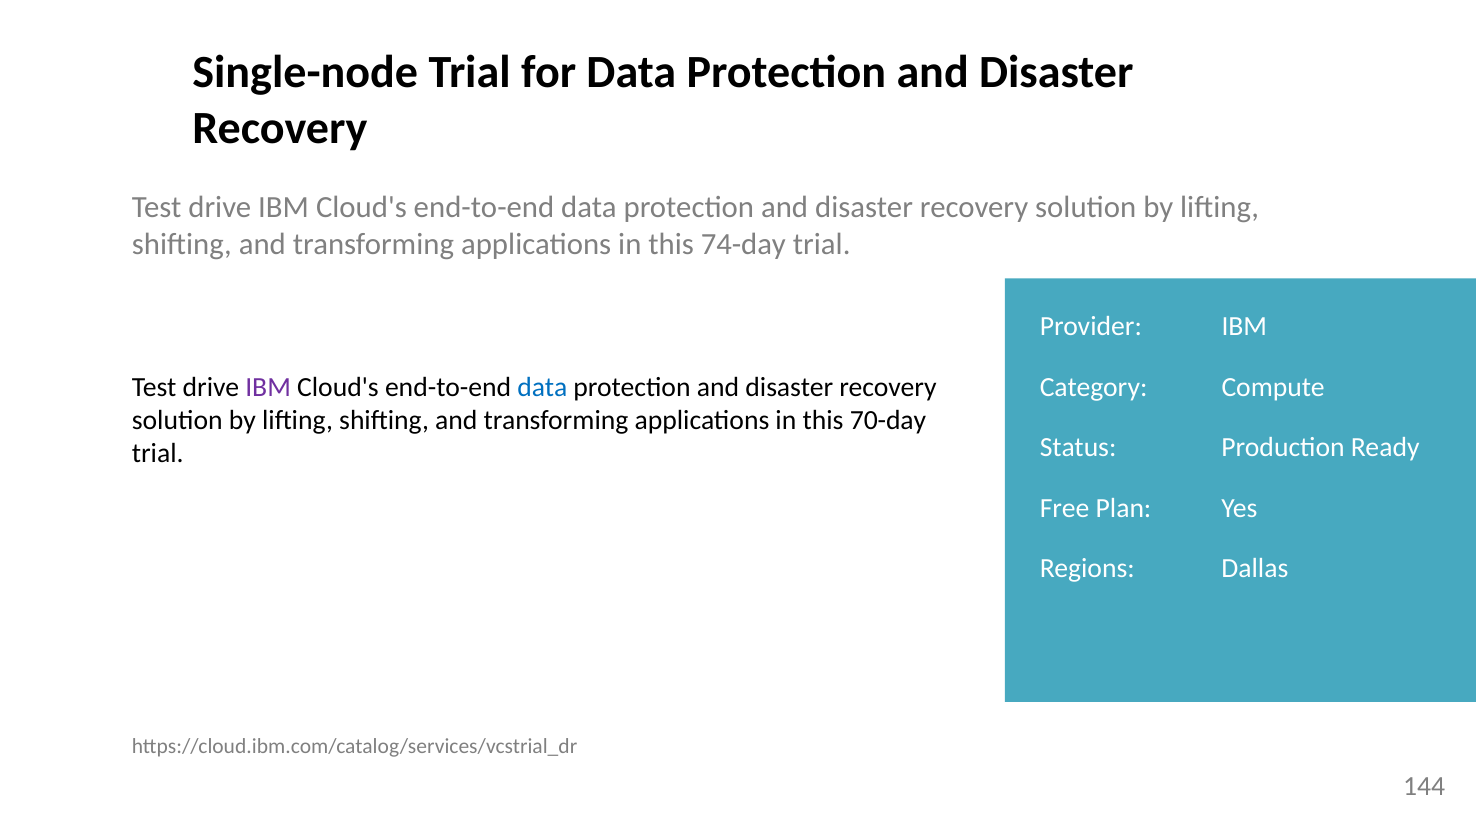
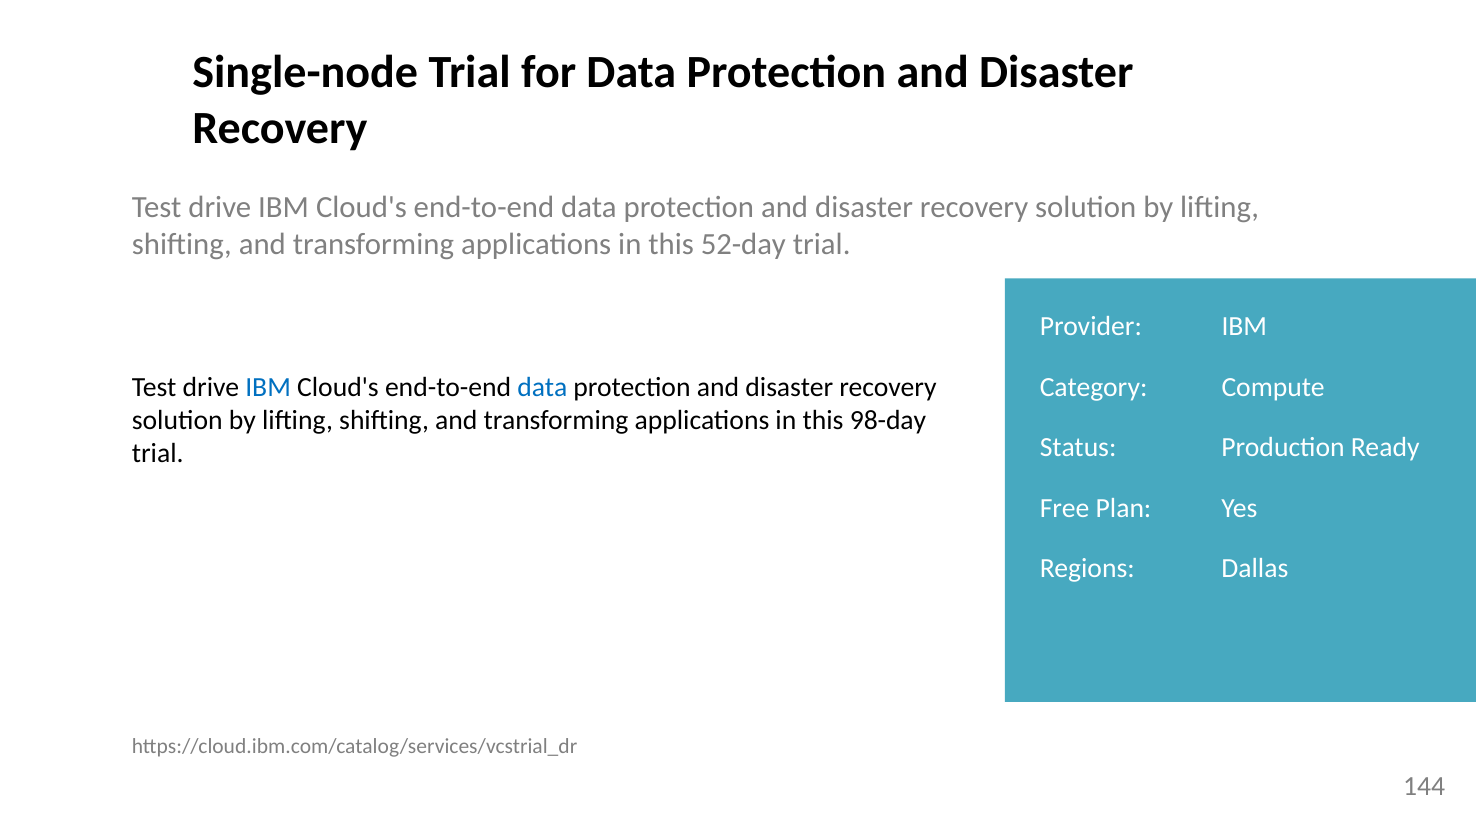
74-day: 74-day -> 52-day (743, 245)
IBM colour: purple -> blue (268, 387)
70-day: 70-day -> 98-day (888, 420)
